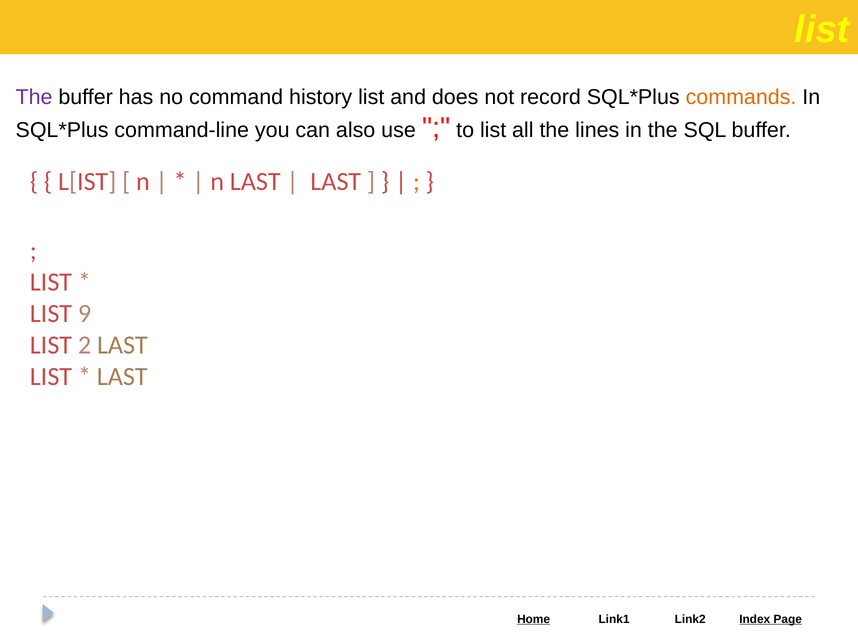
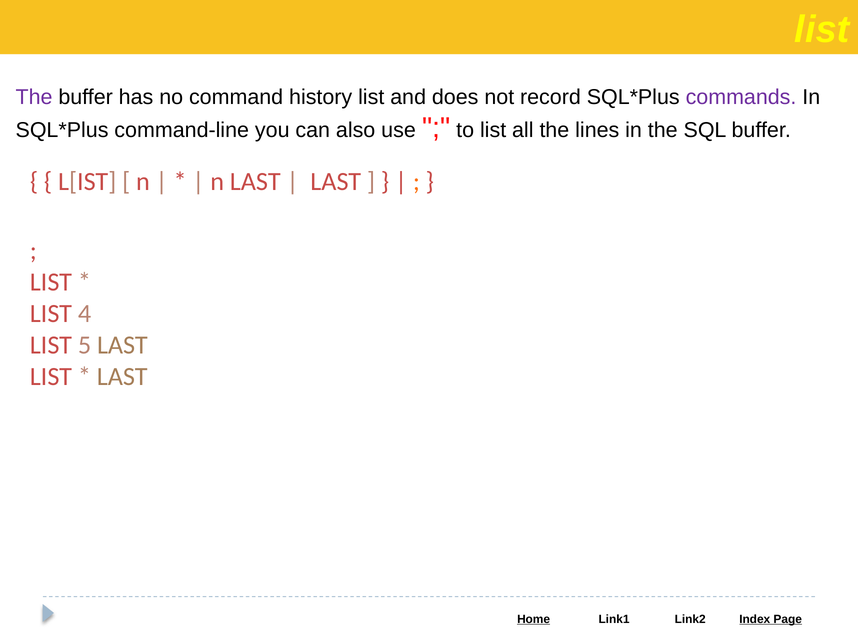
commands colour: orange -> purple (741, 97)
9: 9 -> 4 (85, 313)
2: 2 -> 5 (85, 345)
